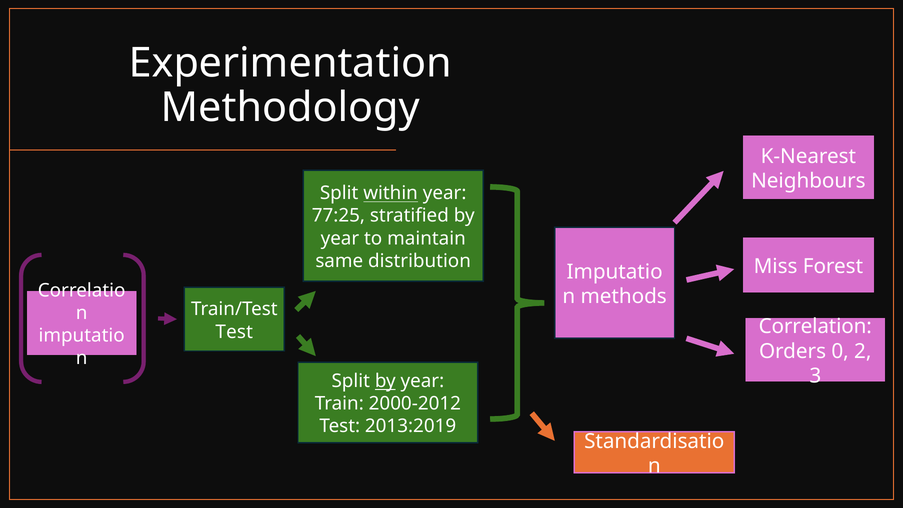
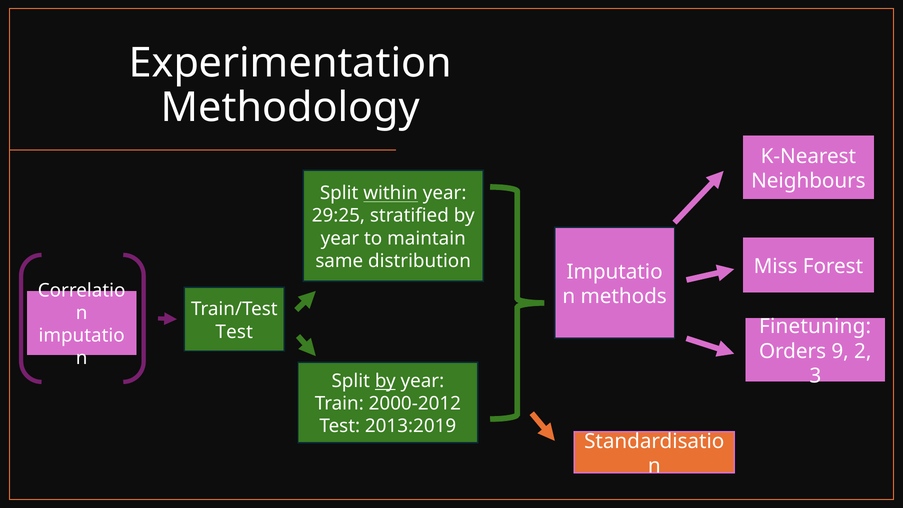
77:25: 77:25 -> 29:25 (338, 216)
Correlation: Correlation -> Finetuning (815, 326)
0: 0 -> 9 (840, 351)
